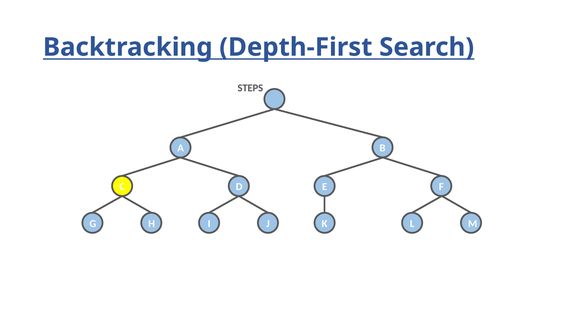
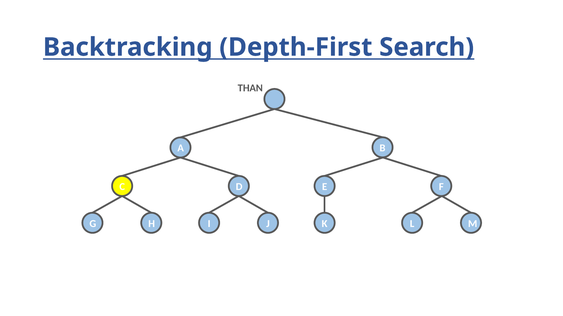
STEPS: STEPS -> THAN (250, 88)
